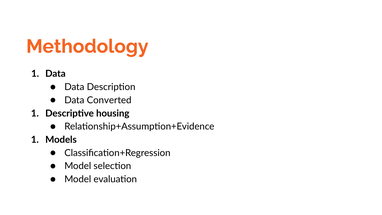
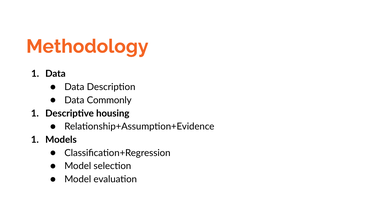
Converted: Converted -> Commonly (109, 100)
